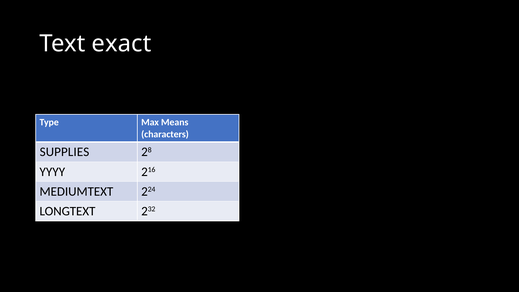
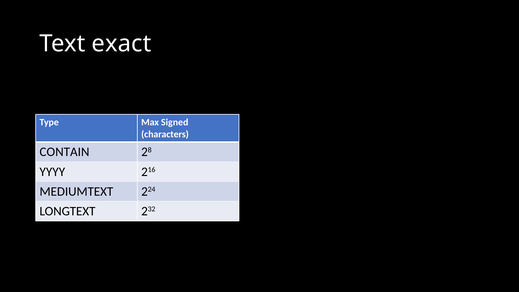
Means: Means -> Signed (175, 122)
SUPPLIES: SUPPLIES -> CONTAIN (64, 152)
